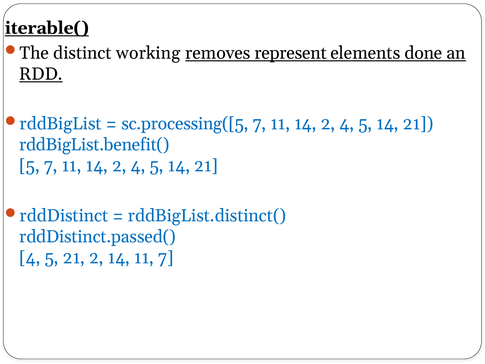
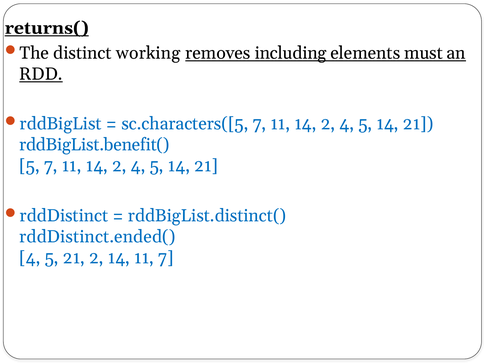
iterable(: iterable( -> returns( (47, 28)
represent: represent -> including (291, 53)
done: done -> must (423, 53)
sc.processing([5: sc.processing([5 -> sc.characters([5 (185, 124)
rddDistinct.passed(: rddDistinct.passed( -> rddDistinct.ended( (97, 237)
